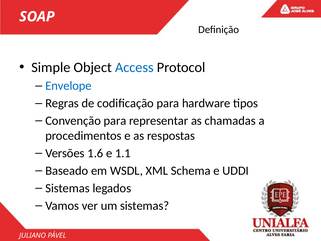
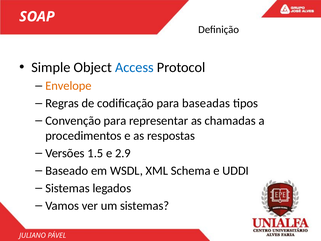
Envelope colour: blue -> orange (69, 86)
hardware: hardware -> baseadas (206, 103)
1.6: 1.6 -> 1.5 (95, 153)
1.1: 1.1 -> 2.9 (123, 153)
